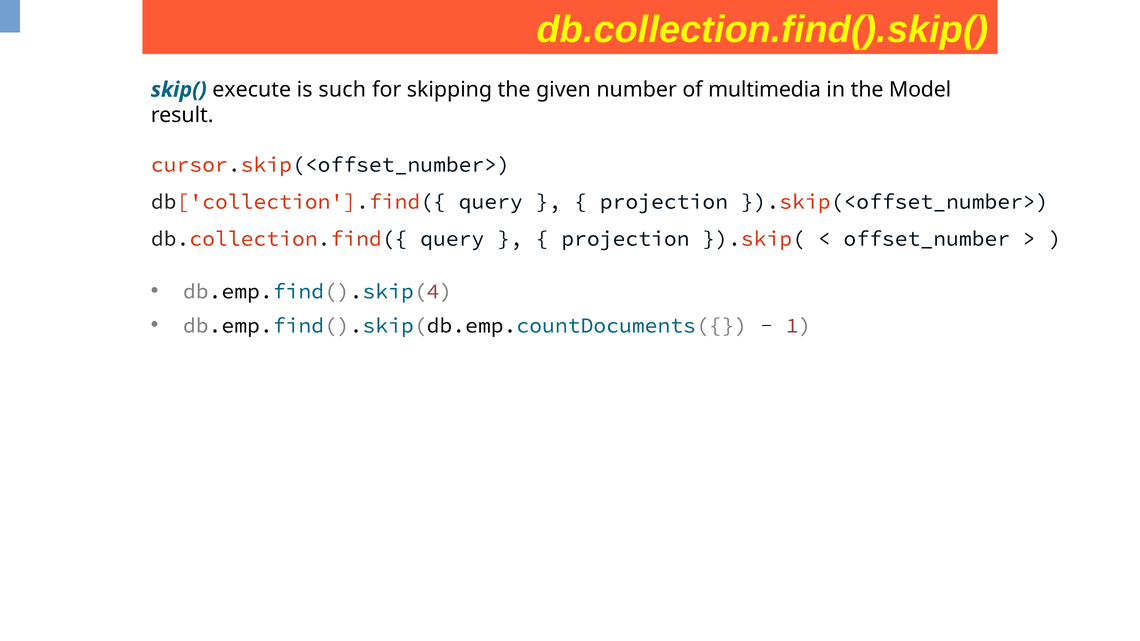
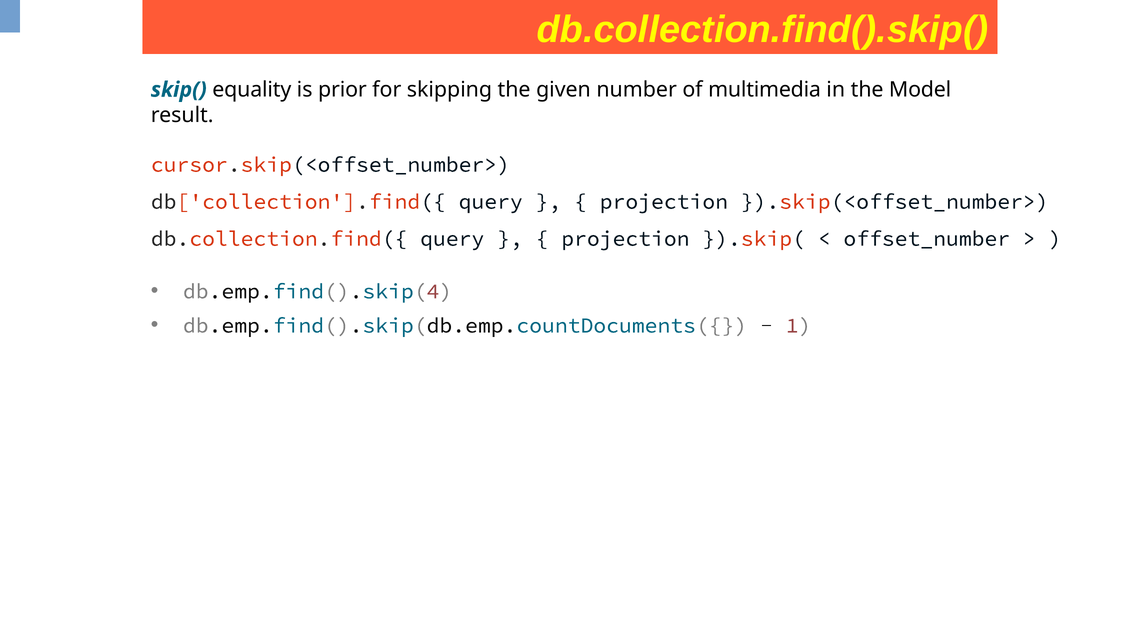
execute: execute -> equality (252, 90)
such: such -> prior (342, 90)
